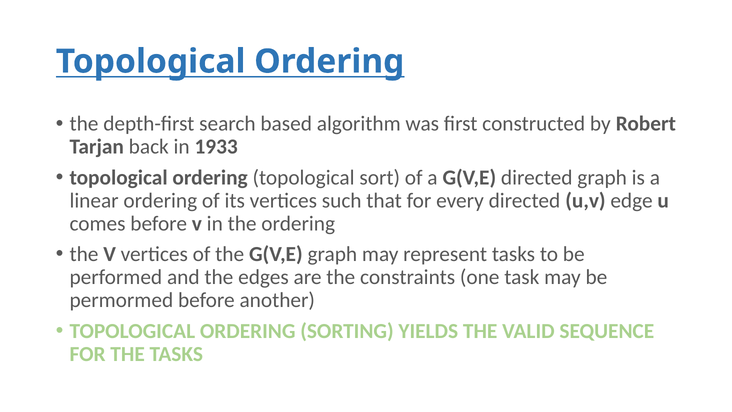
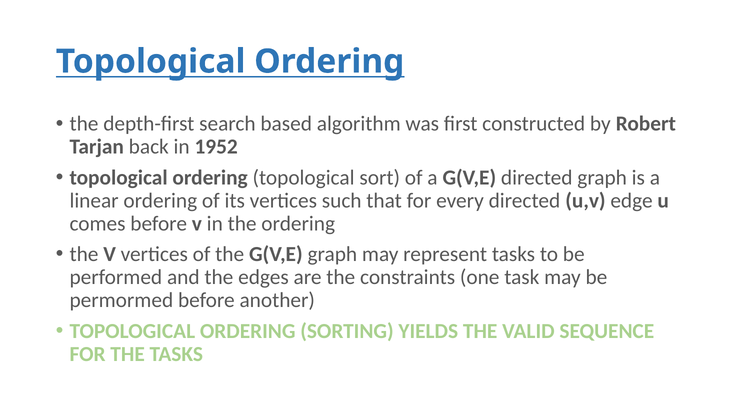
1933: 1933 -> 1952 (216, 147)
